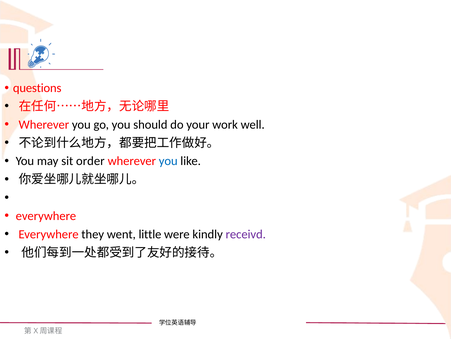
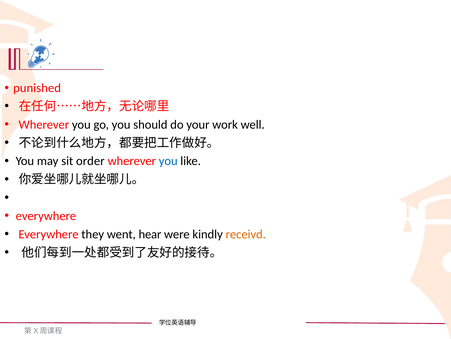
questions: questions -> punished (37, 88)
little: little -> hear (150, 234)
receivd colour: purple -> orange (246, 234)
